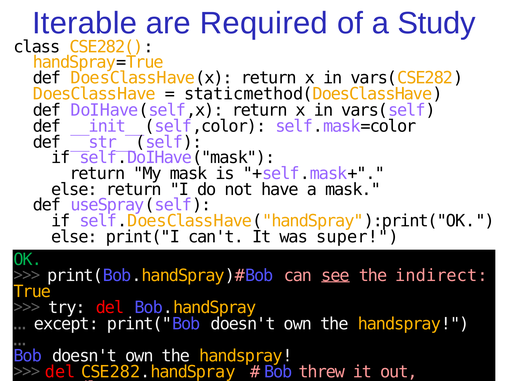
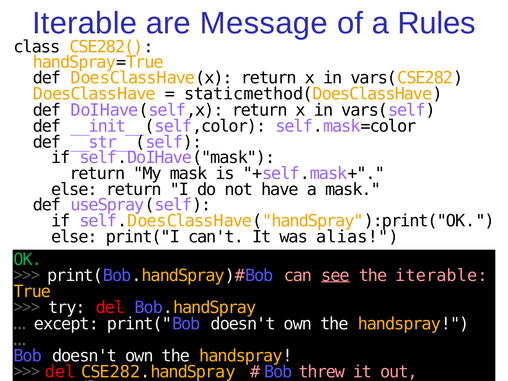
Required: Required -> Message (264, 23)
Study: Study -> Rules (437, 23)
super: super -> alias (357, 237)
the indirect: indirect -> iterable (441, 276)
